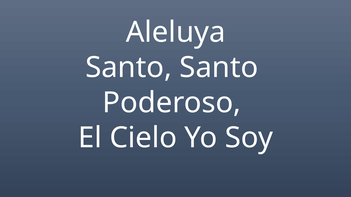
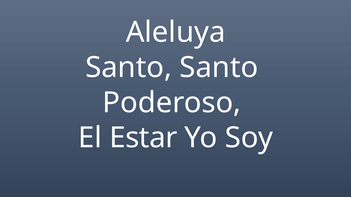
Cielo: Cielo -> Estar (143, 138)
